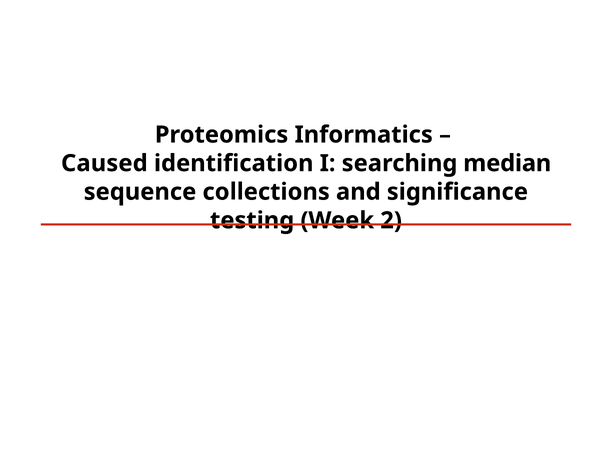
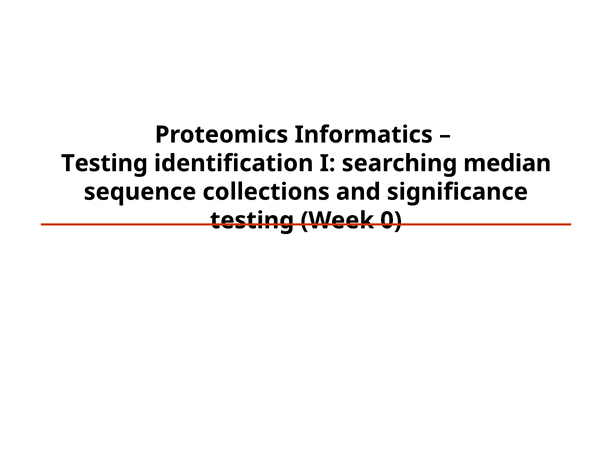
Caused: Caused -> Testing (104, 163)
2: 2 -> 0 (391, 220)
